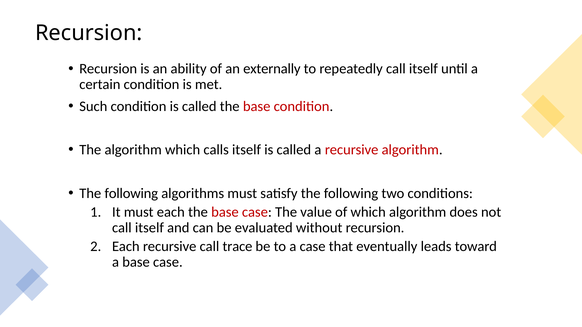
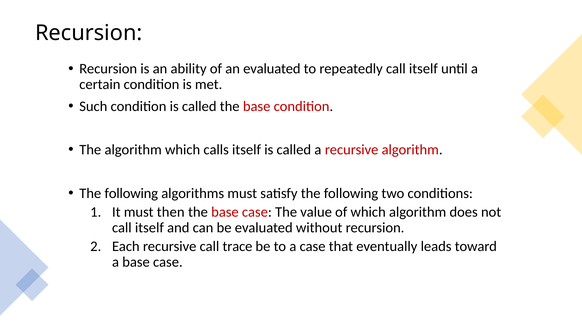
an externally: externally -> evaluated (272, 69)
must each: each -> then (171, 212)
